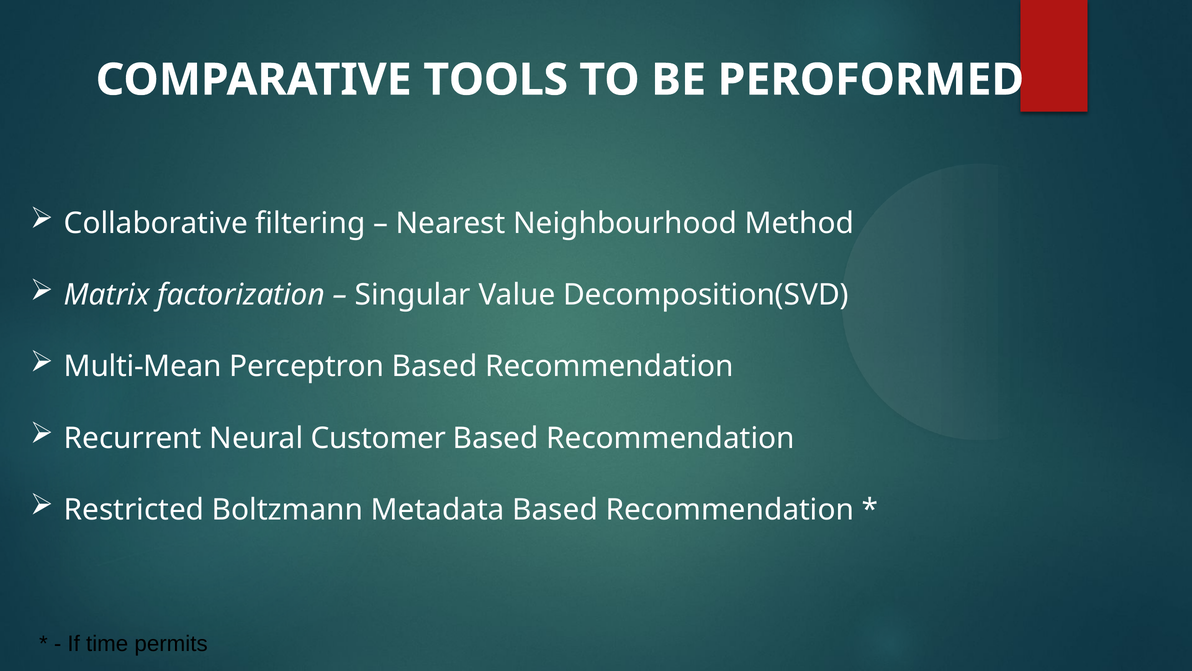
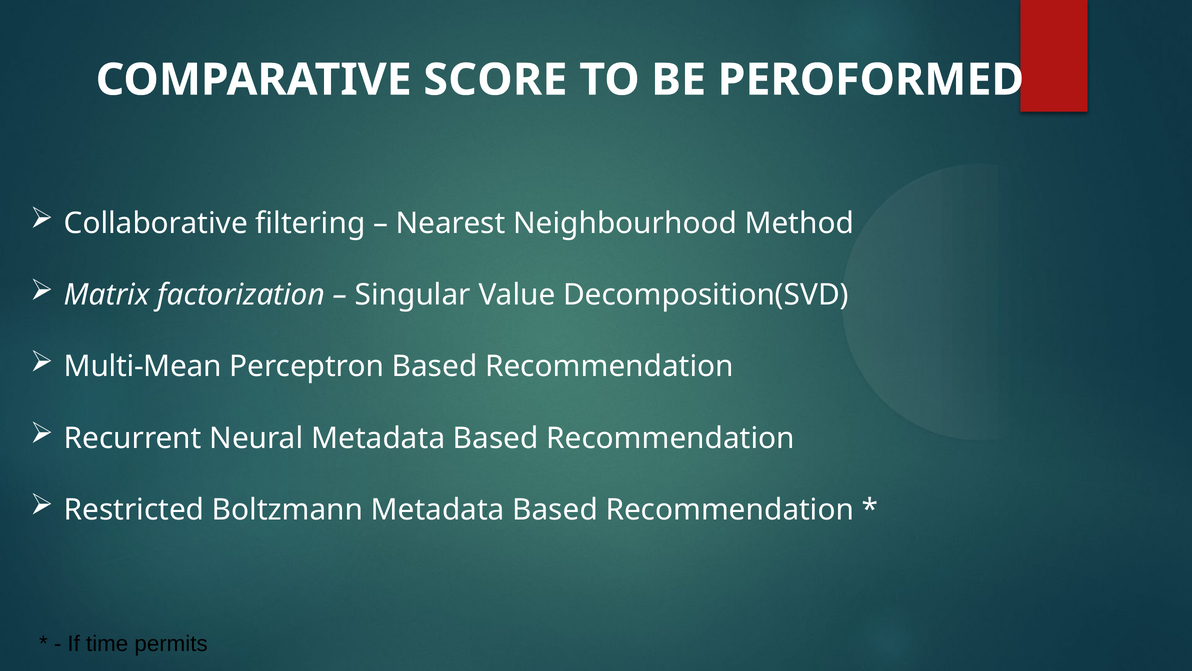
TOOLS: TOOLS -> SCORE (495, 80)
Neural Customer: Customer -> Metadata (378, 438)
